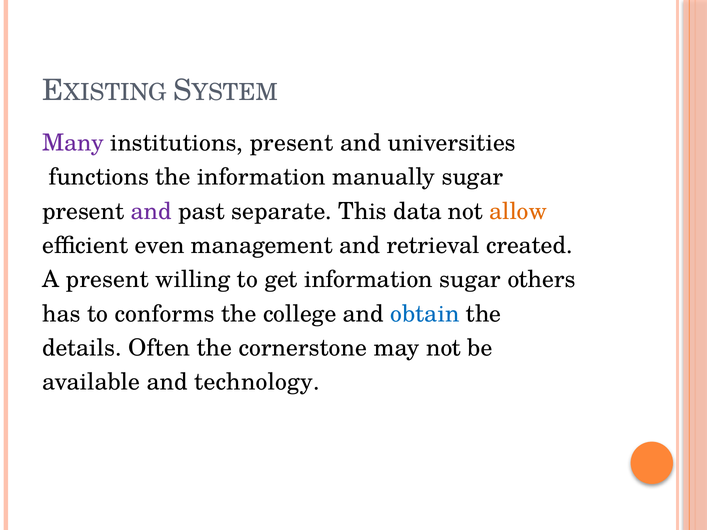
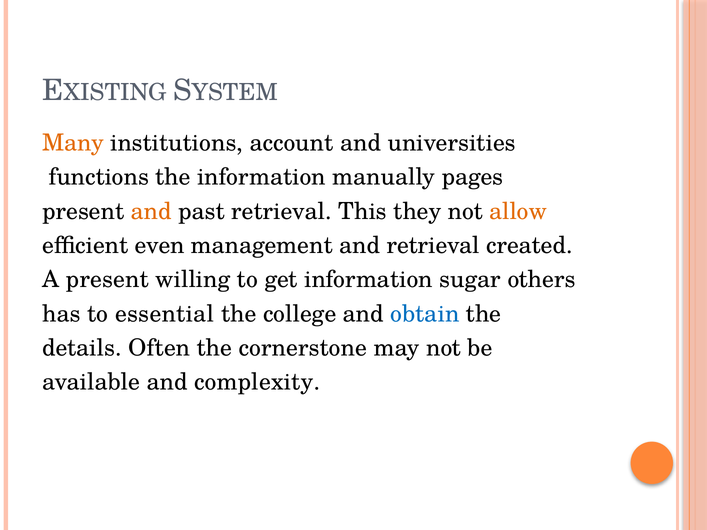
Many colour: purple -> orange (73, 143)
institutions present: present -> account (292, 143)
manually sugar: sugar -> pages (472, 177)
and colour: purple -> orange (151, 211)
past separate: separate -> retrieval (282, 211)
data: data -> they (417, 211)
conforms: conforms -> essential (165, 314)
technology: technology -> complexity (257, 382)
